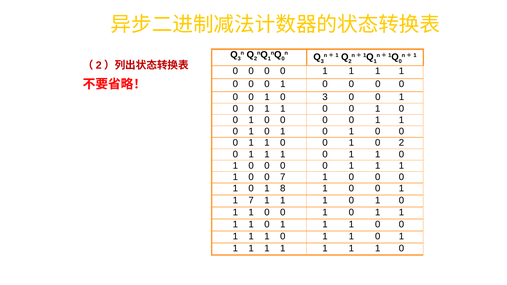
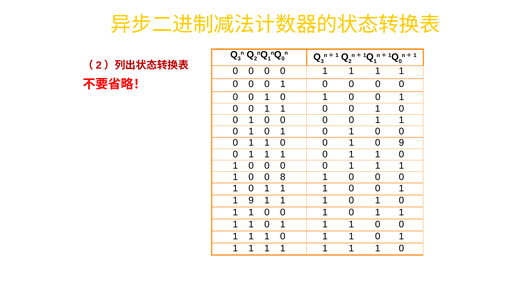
3: 3 -> 1 (325, 97)
0 2: 2 -> 9 (401, 143)
0 7: 7 -> 8 (283, 177)
8: 8 -> 1 (283, 189)
1 7: 7 -> 9 (251, 201)
